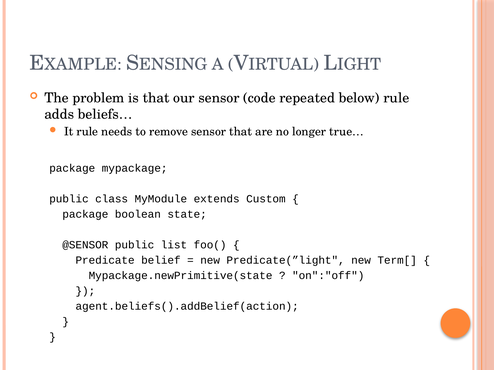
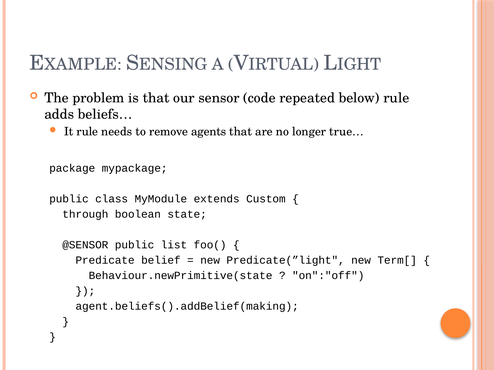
remove sensor: sensor -> agents (209, 132)
package: package -> through (85, 214)
Mypackage.newPrimitive(state: Mypackage.newPrimitive(state -> Behaviour.newPrimitive(state (181, 276)
agent.beliefs().addBelief(action: agent.beliefs().addBelief(action -> agent.beliefs().addBelief(making (187, 307)
